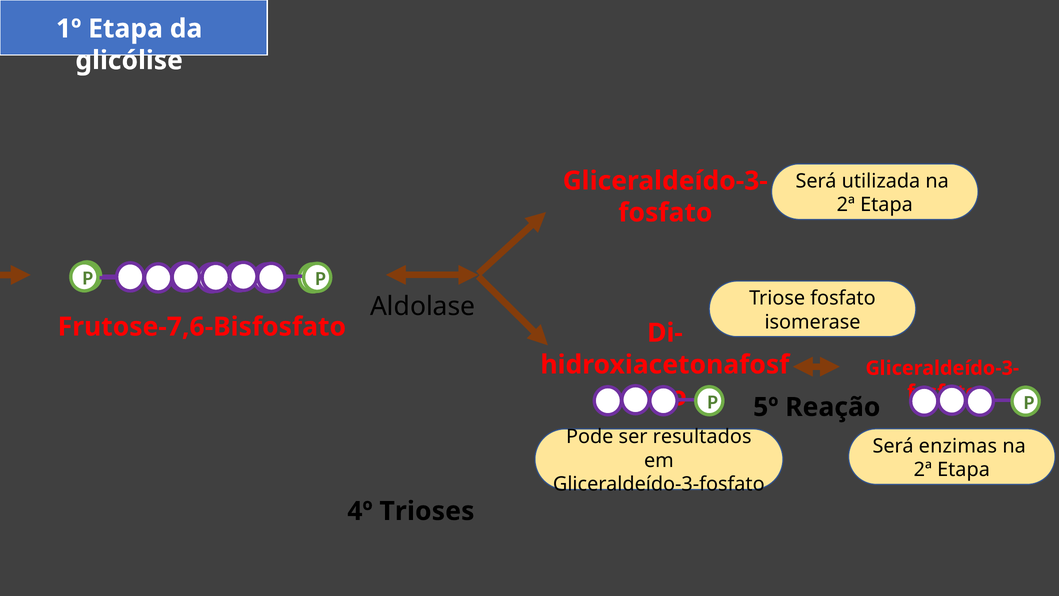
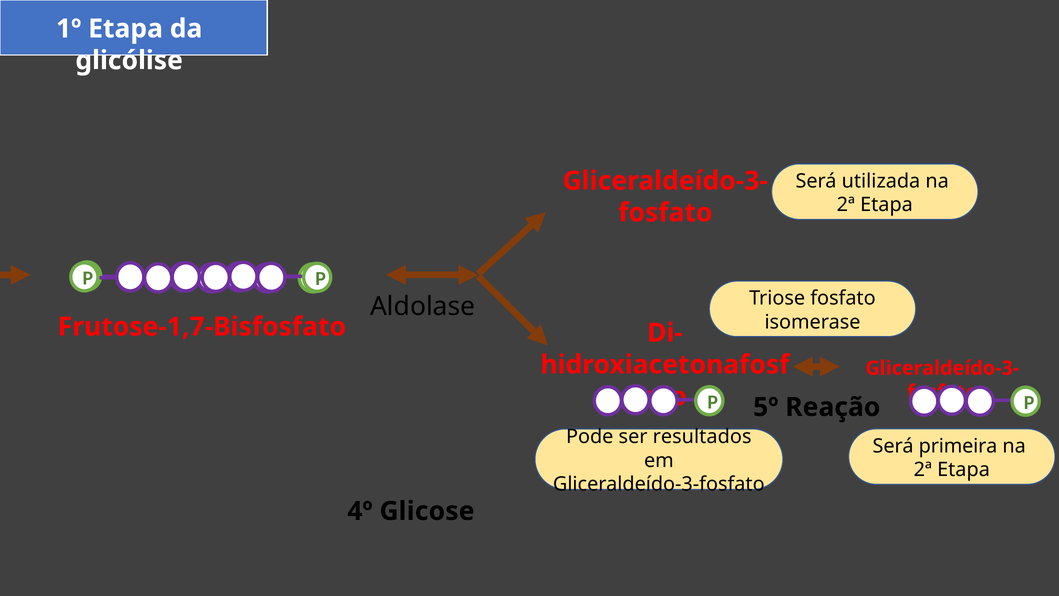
Frutose-7,6-Bisfosfato: Frutose-7,6-Bisfosfato -> Frutose-1,7-Bisfosfato (202, 327)
enzimas: enzimas -> primeira (958, 446)
Trioses: Trioses -> Glicose (427, 511)
